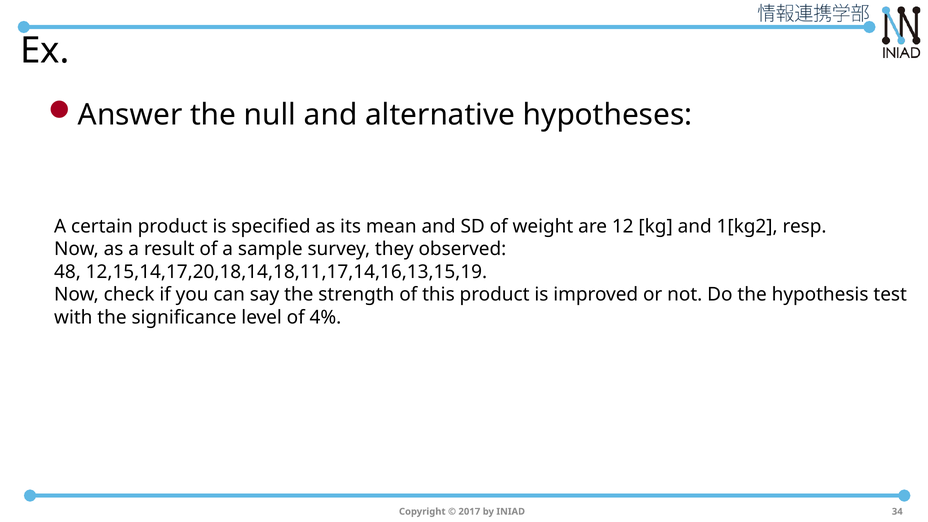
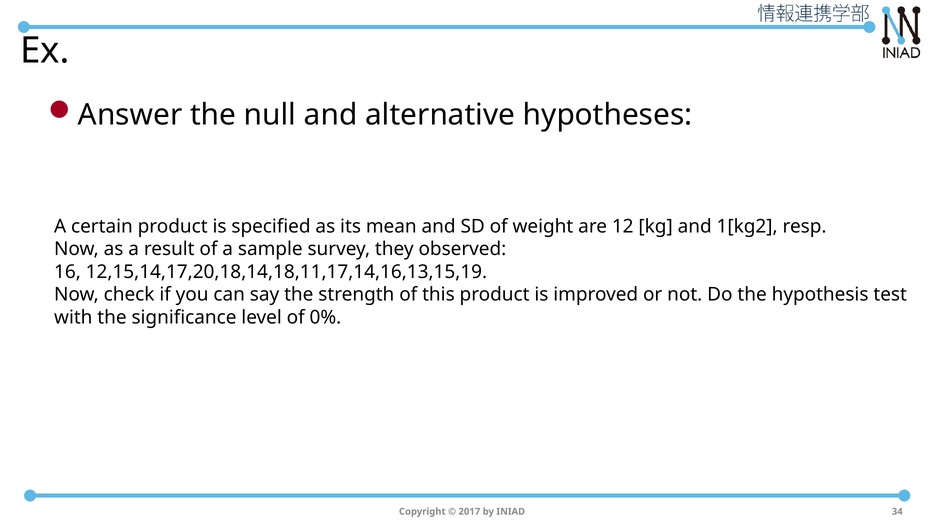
48: 48 -> 16 (67, 272)
4%: 4% -> 0% (325, 317)
